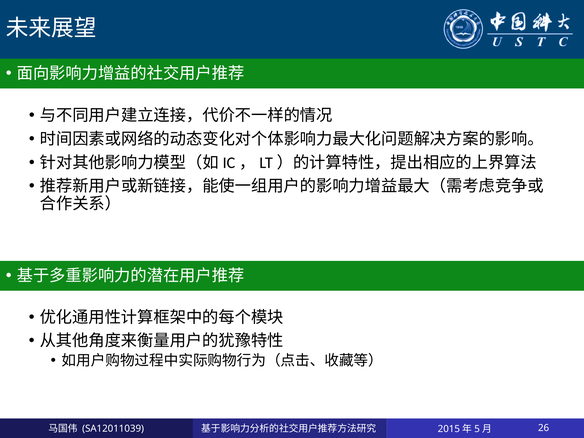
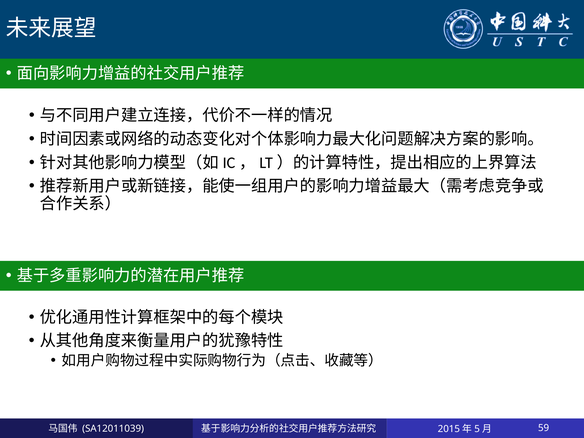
26: 26 -> 59 (544, 428)
